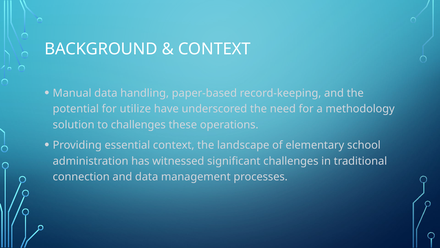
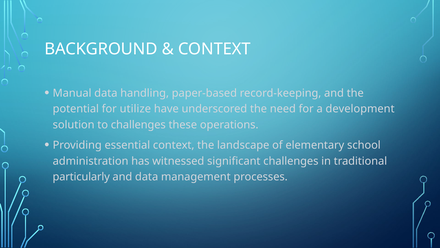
methodology: methodology -> development (360, 109)
connection: connection -> particularly (81, 177)
